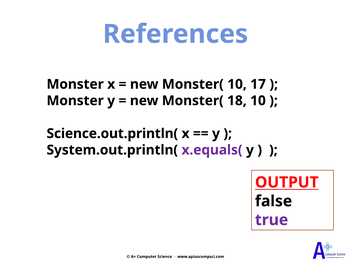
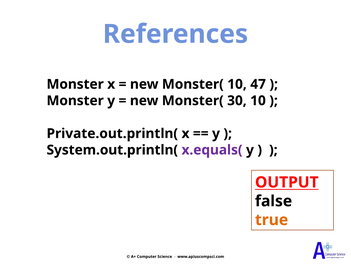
17: 17 -> 47 (258, 84)
18: 18 -> 30 (237, 100)
Science.out.println(: Science.out.println( -> Private.out.println( (112, 133)
true colour: purple -> orange (272, 219)
